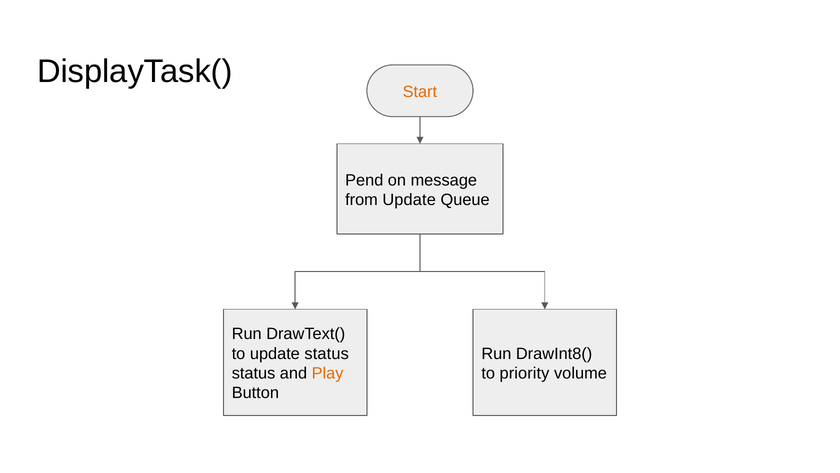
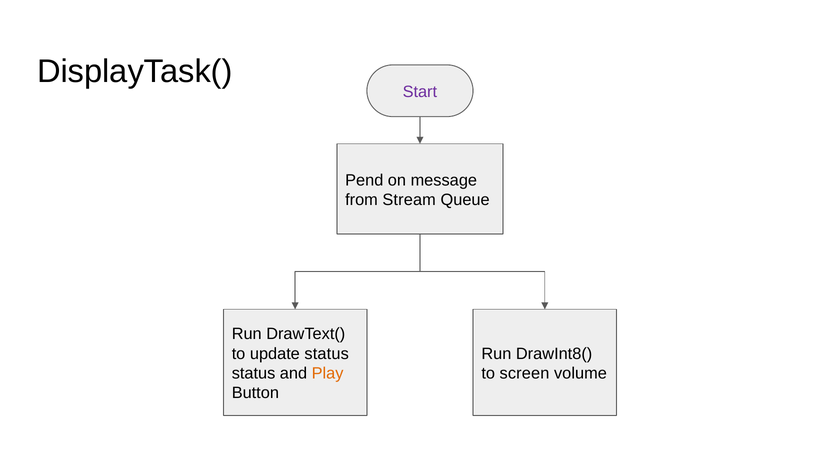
Start colour: orange -> purple (420, 92)
from Update: Update -> Stream (409, 200)
priority: priority -> screen (524, 373)
